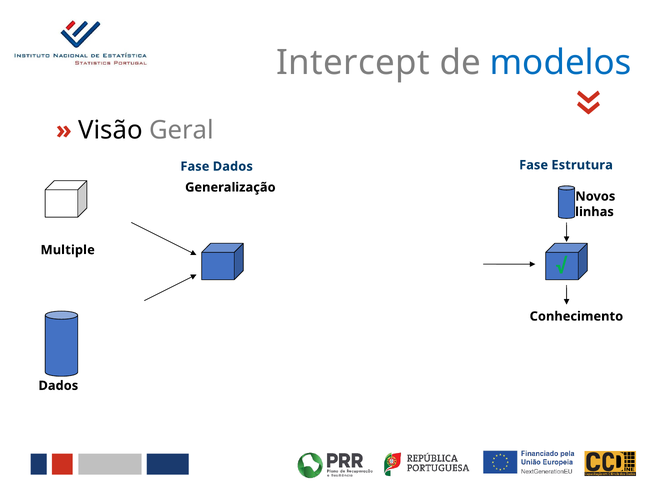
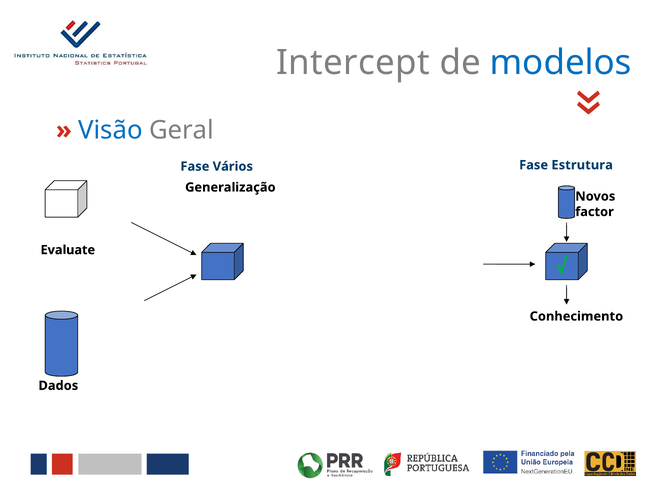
Visão colour: black -> blue (110, 130)
Fase Dados: Dados -> Vários (233, 166)
linhas: linhas -> factor (595, 212)
Multiple: Multiple -> Evaluate (68, 250)
